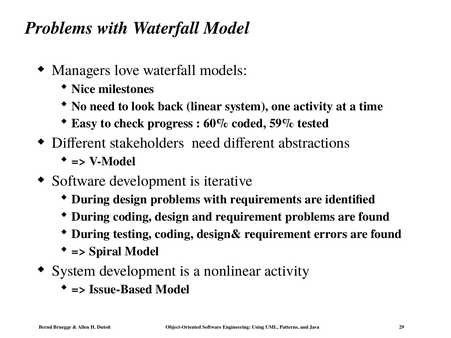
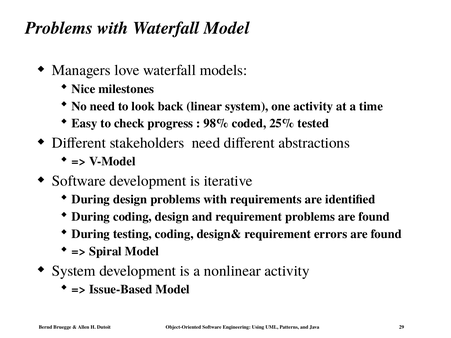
60%: 60% -> 98% (216, 124)
59%: 59% -> 25% (282, 124)
